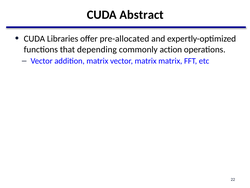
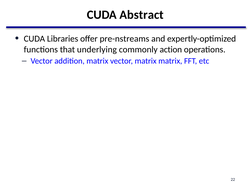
pre-allocated: pre-allocated -> pre-nstreams (124, 39)
depending: depending -> underlying (97, 49)
